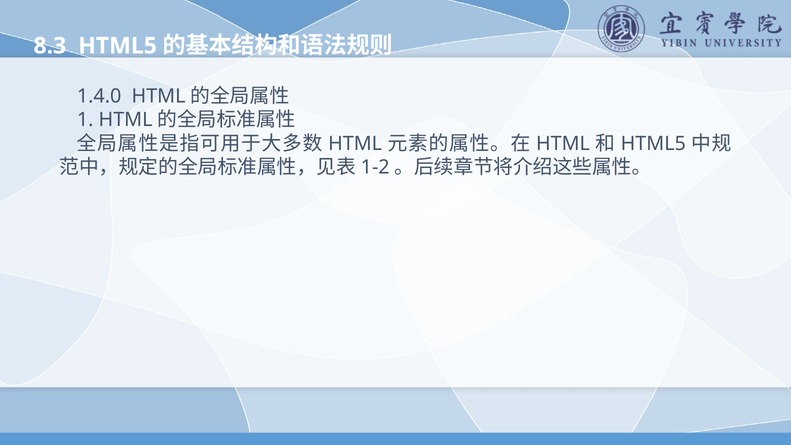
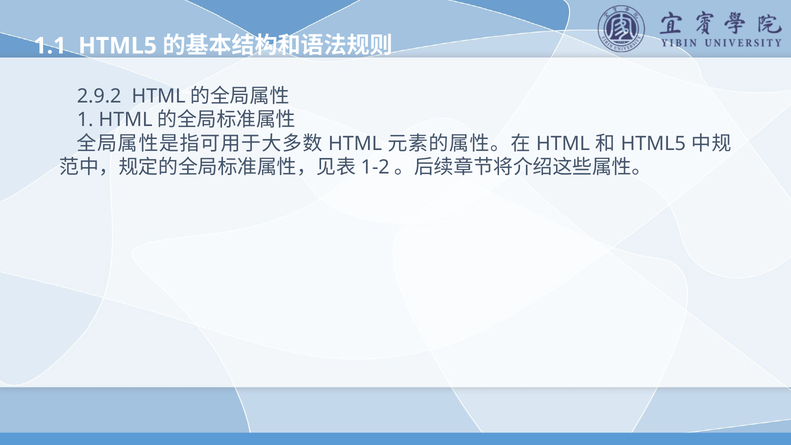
8.3: 8.3 -> 1.1 (50, 46)
1.4.0: 1.4.0 -> 2.9.2 (99, 96)
